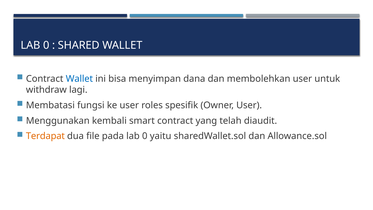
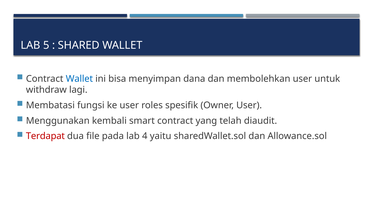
0: 0 -> 5 (46, 45)
Terdapat colour: orange -> red (45, 136)
pada lab 0: 0 -> 4 (145, 136)
